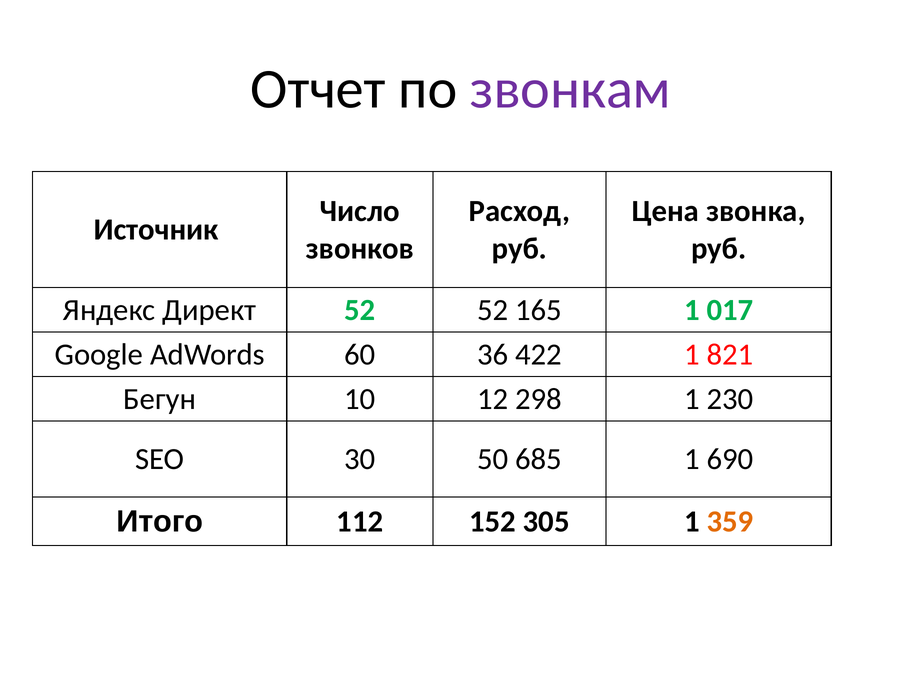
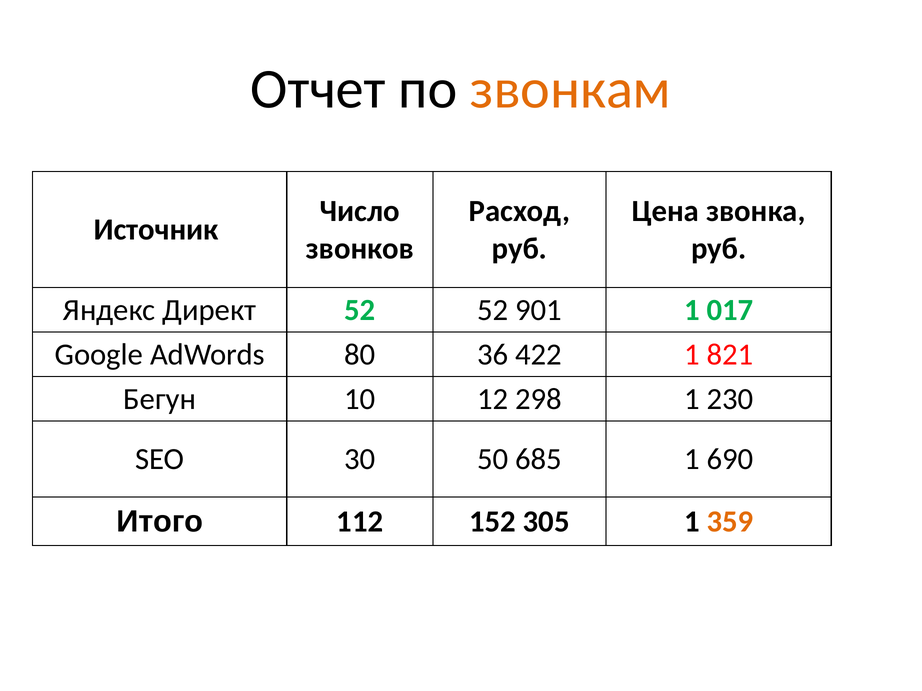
звонкам colour: purple -> orange (570, 89)
165: 165 -> 901 (538, 310)
60: 60 -> 80 (360, 355)
